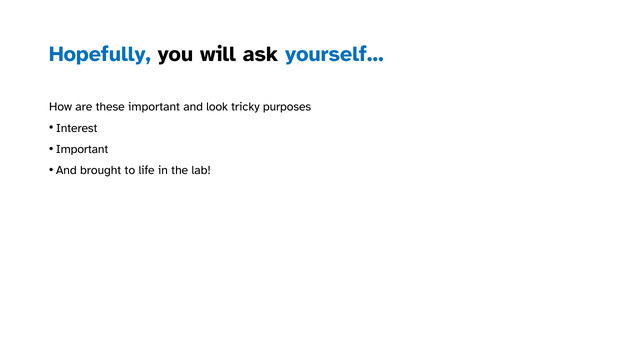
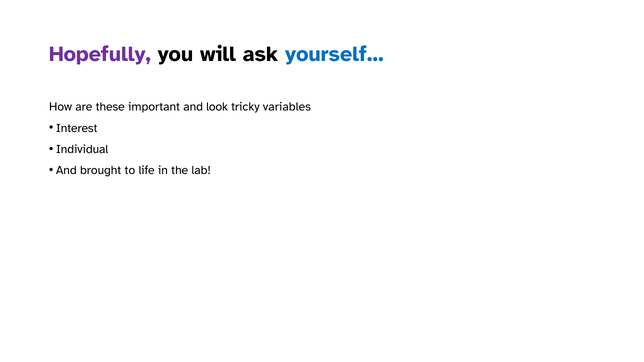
Hopefully colour: blue -> purple (100, 54)
purposes: purposes -> variables (287, 107)
Important: Important -> Individual (82, 149)
